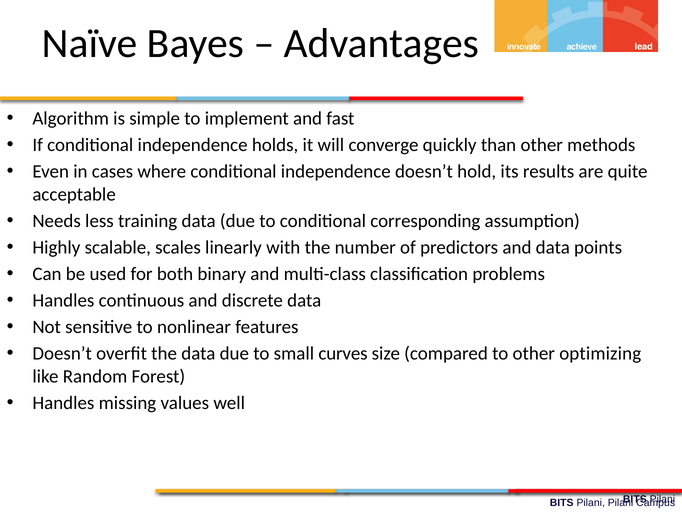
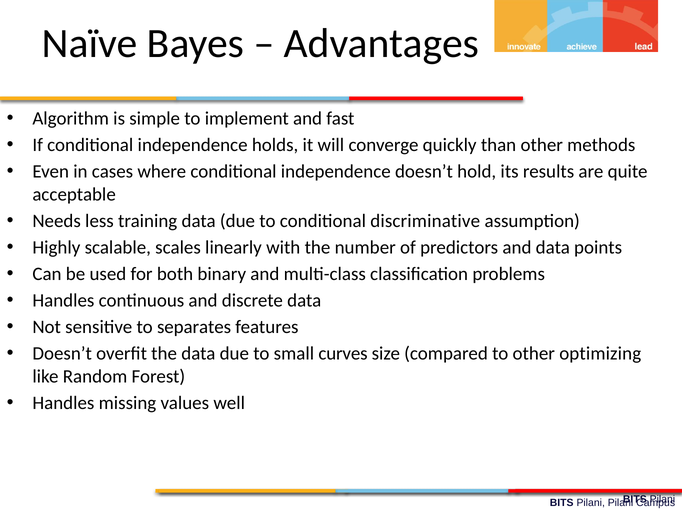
corresponding: corresponding -> discriminative (425, 221)
nonlinear: nonlinear -> separates (194, 327)
